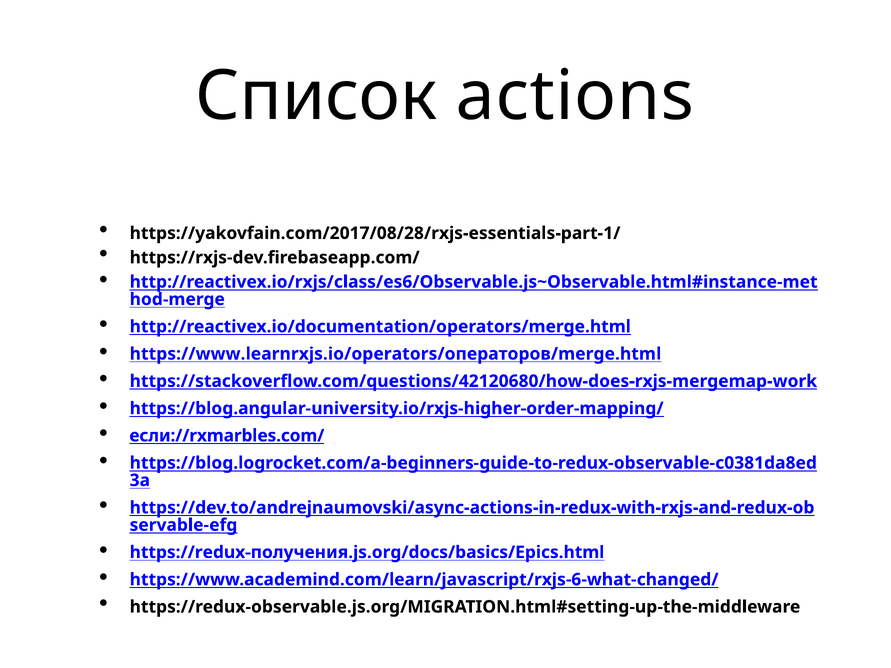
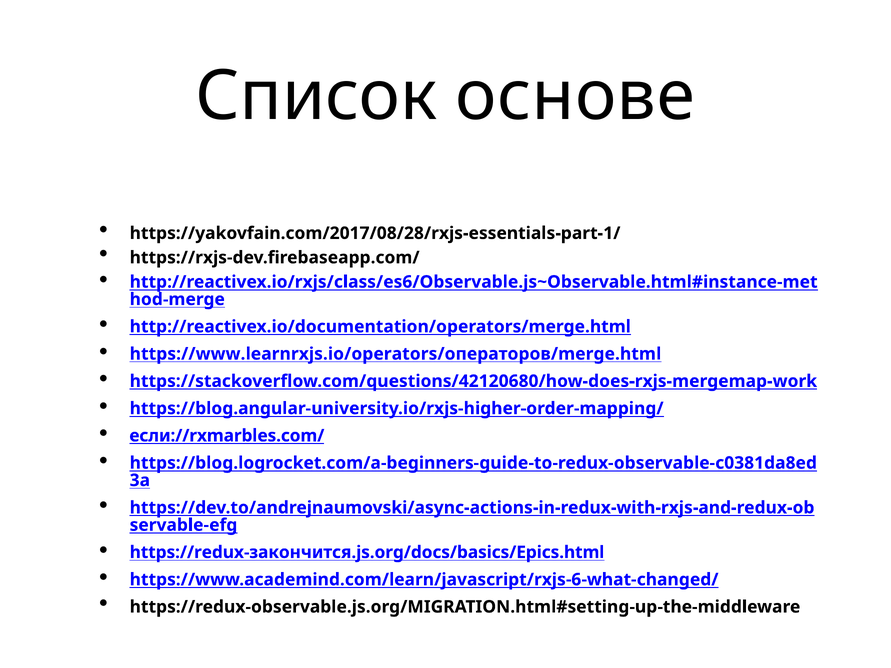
actions: actions -> основе (575, 96)
https://redux-получения.js.org/docs/basics/Epics.html: https://redux-получения.js.org/docs/basics/Epics.html -> https://redux-закончится.js.org/docs/basics/Epics.html (367, 553)
